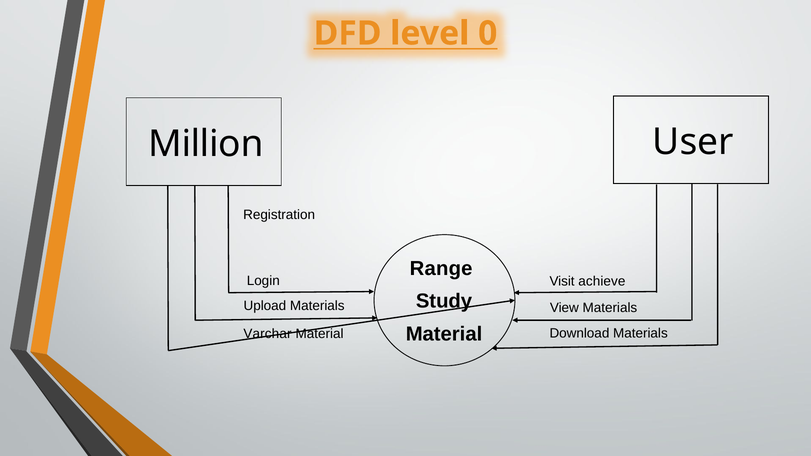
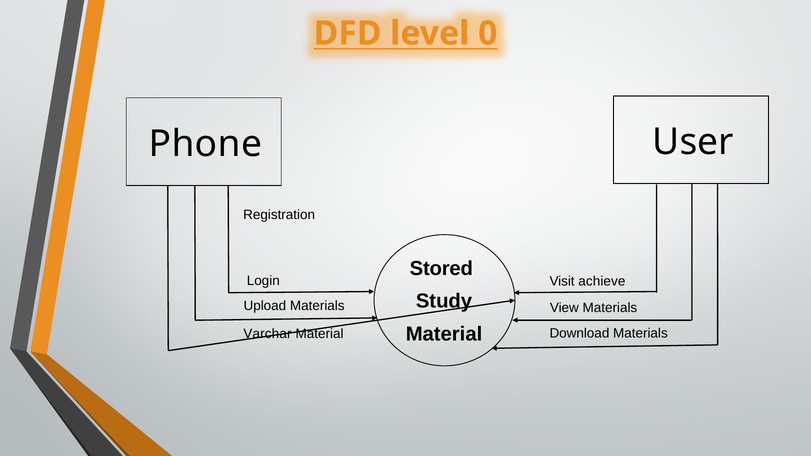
Million: Million -> Phone (205, 144)
Range: Range -> Stored (441, 269)
